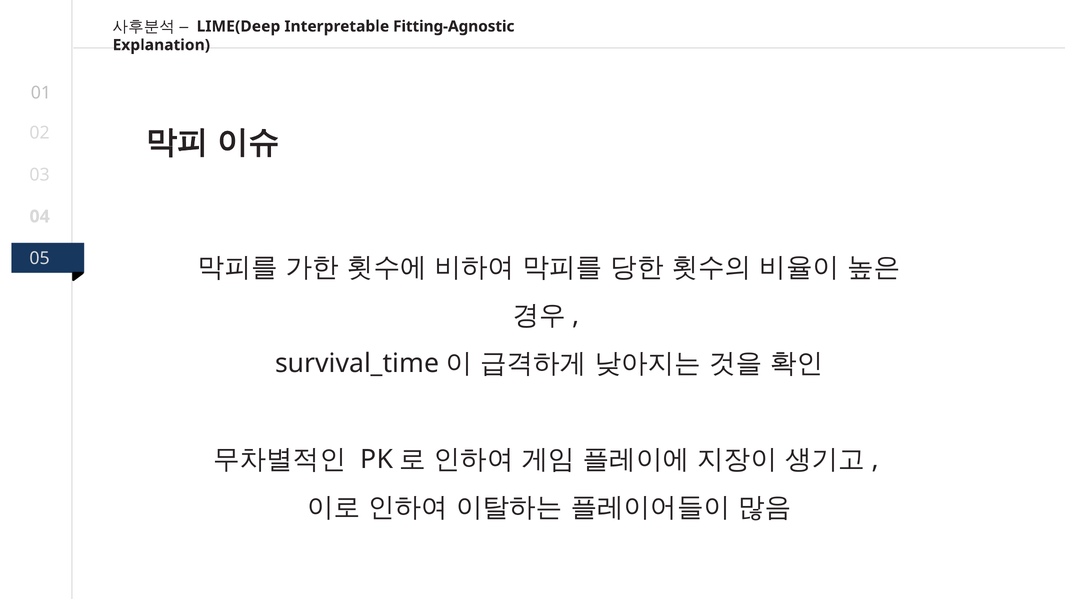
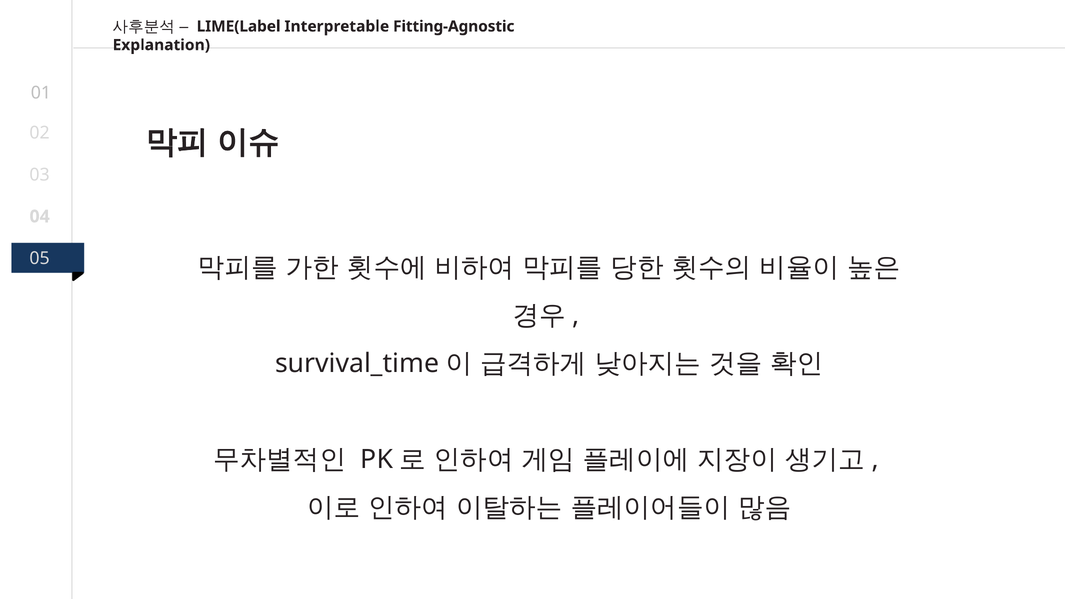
LIME(Deep: LIME(Deep -> LIME(Label (239, 26)
